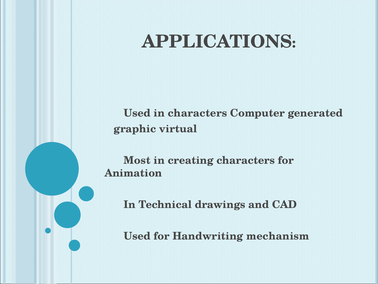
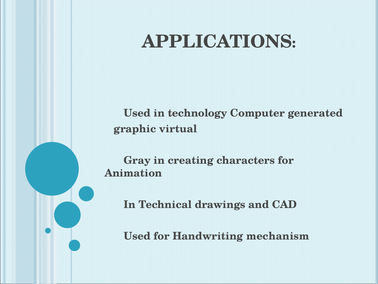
in characters: characters -> technology (198, 113)
Most: Most -> Gray (137, 160)
